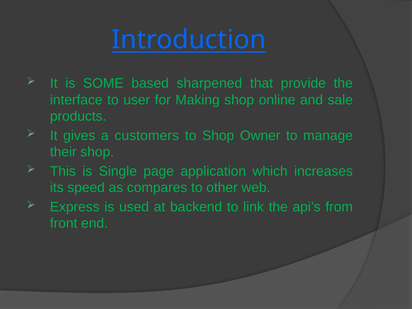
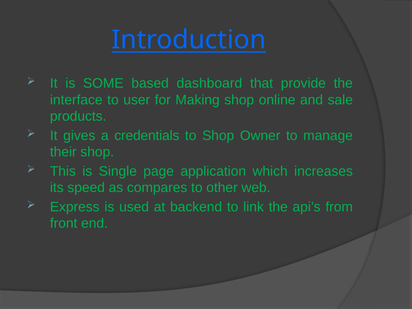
sharpened: sharpened -> dashboard (209, 83)
customers: customers -> credentials (147, 136)
